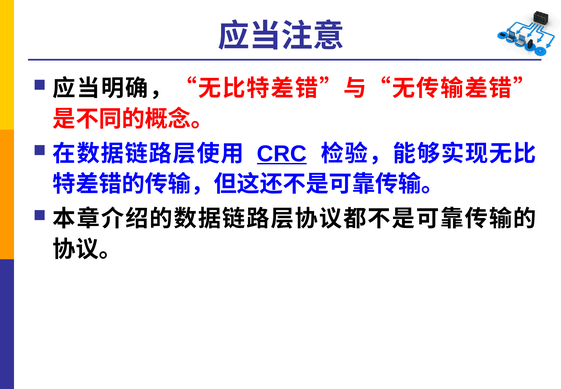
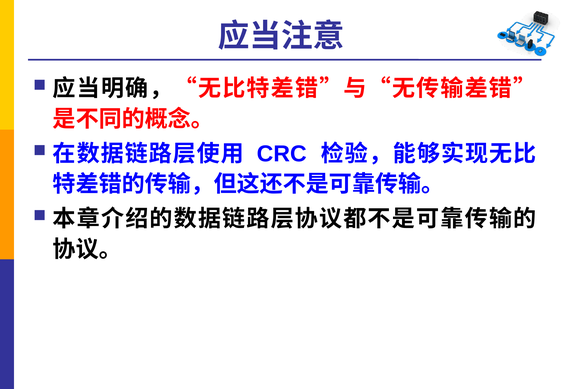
CRC underline: present -> none (282, 154)
